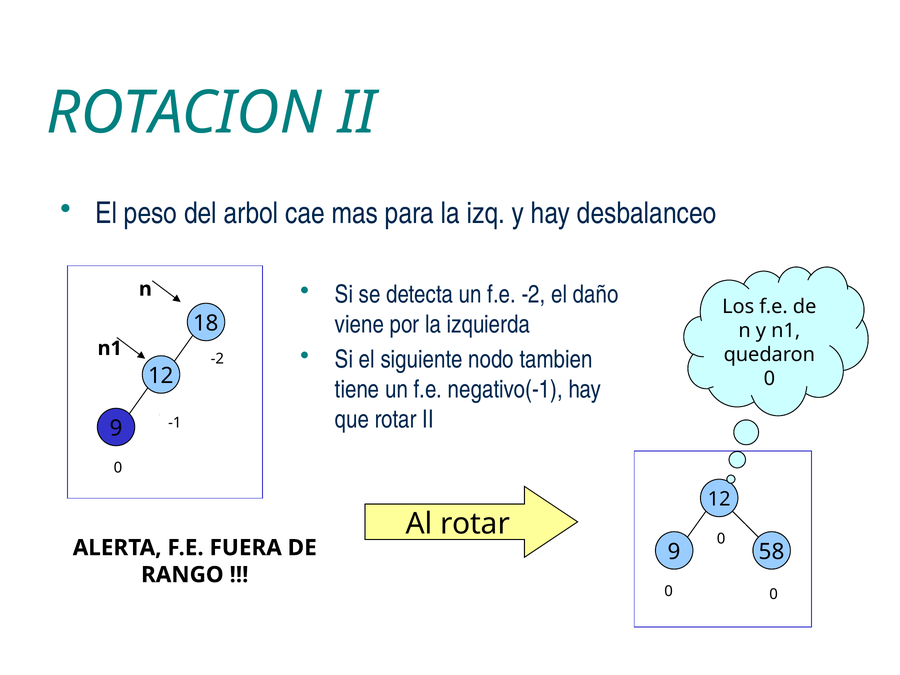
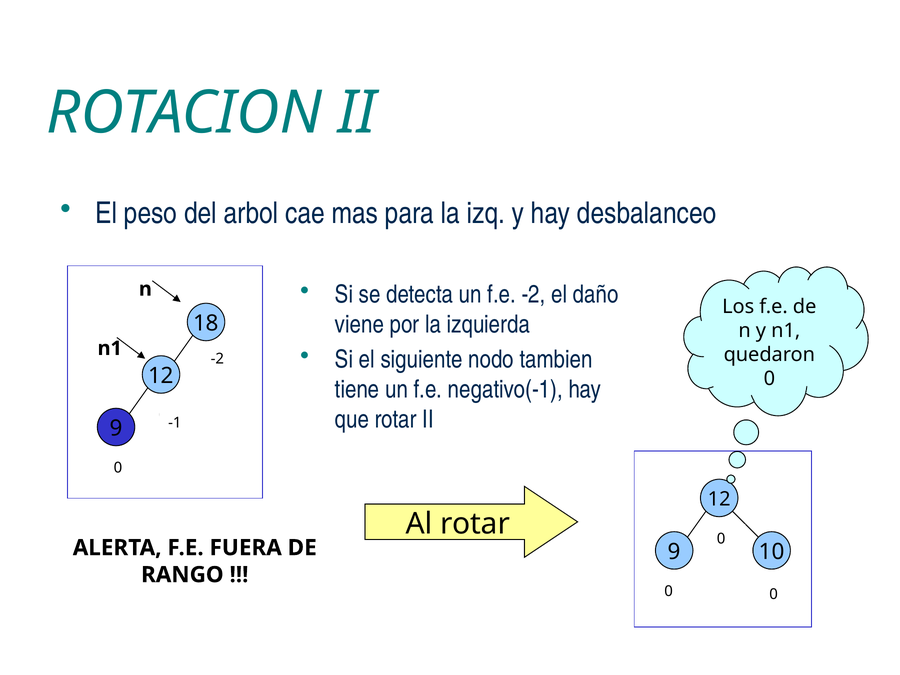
58: 58 -> 10 (772, 552)
